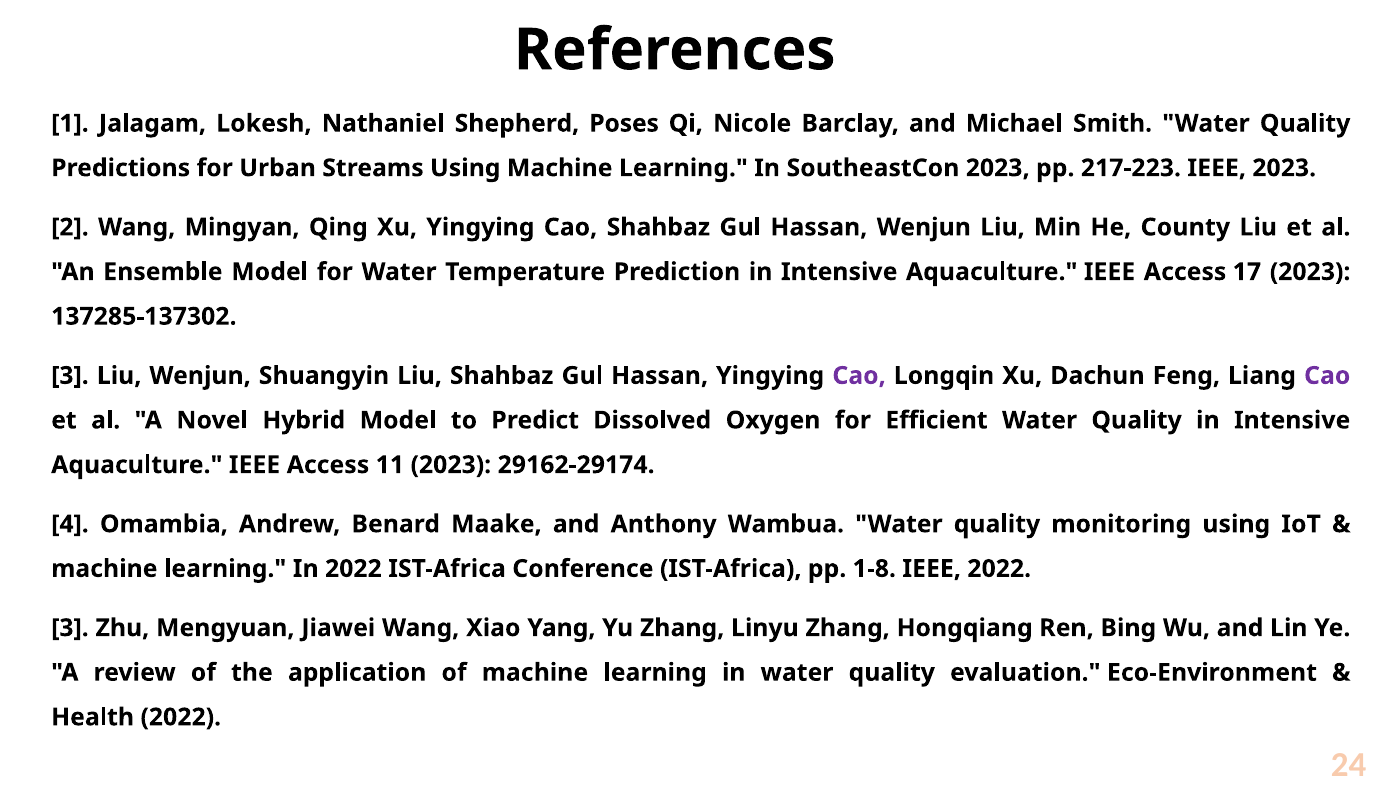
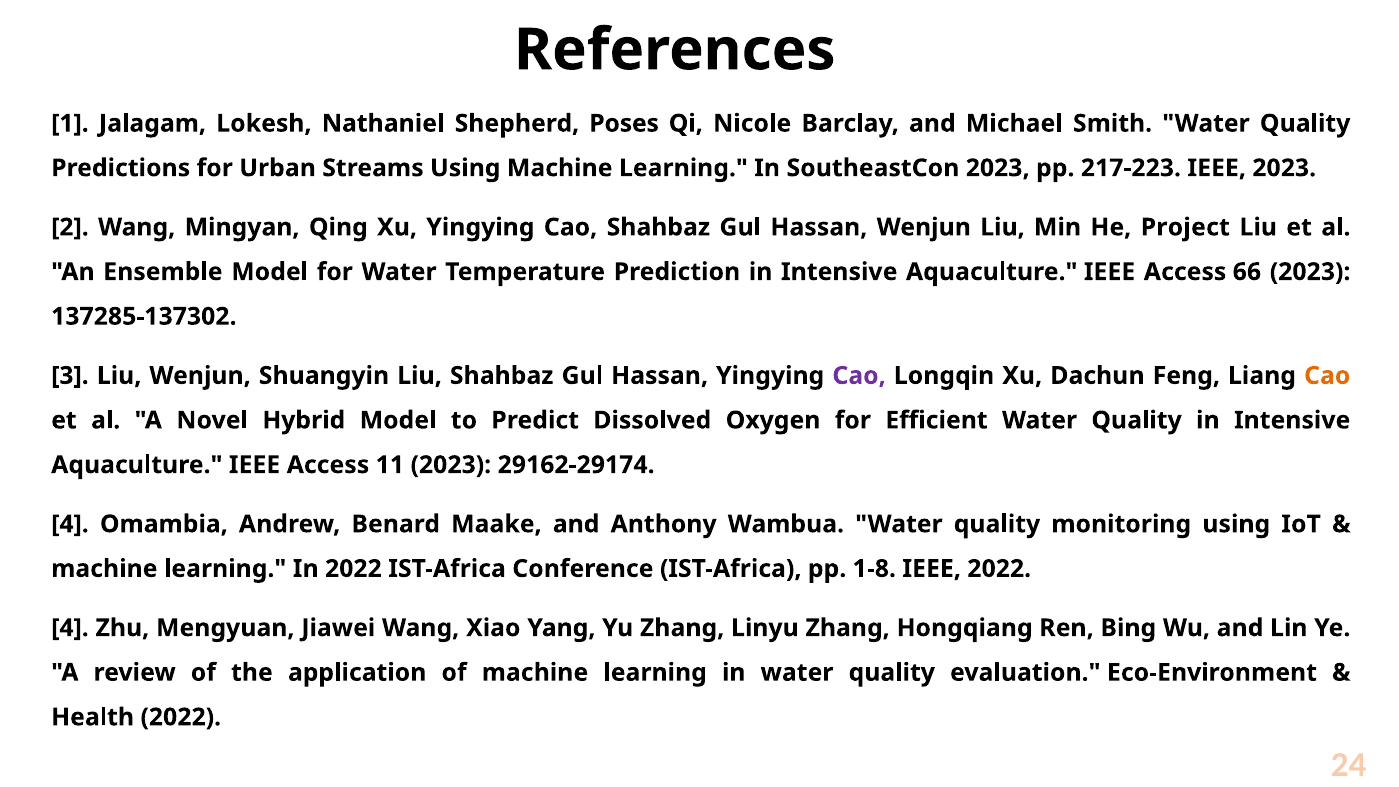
County: County -> Project (1185, 227)
17: 17 -> 66 (1247, 272)
Cao colour: purple -> orange (1327, 376)
3: 3 -> 4 (70, 628)
